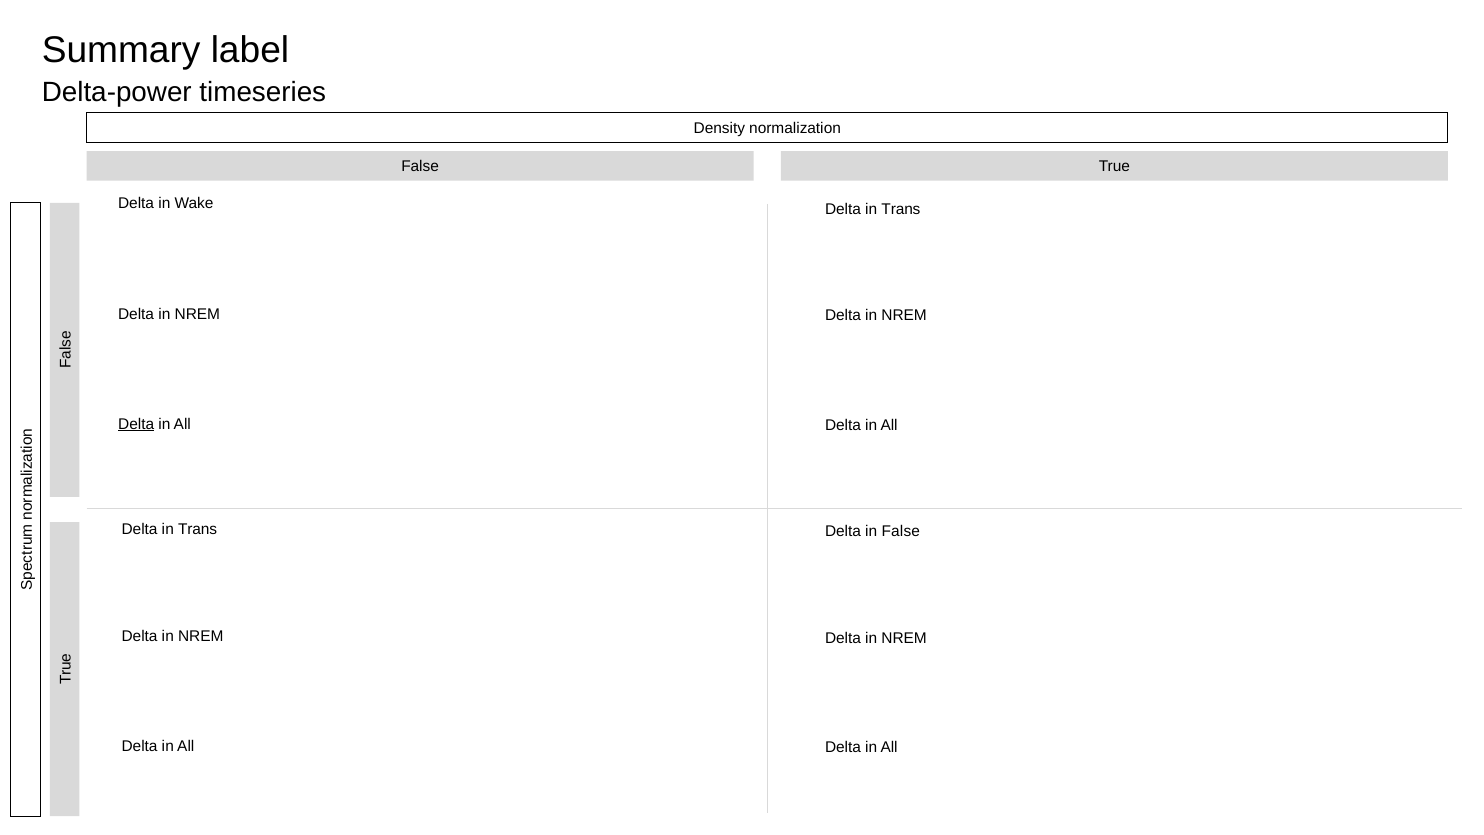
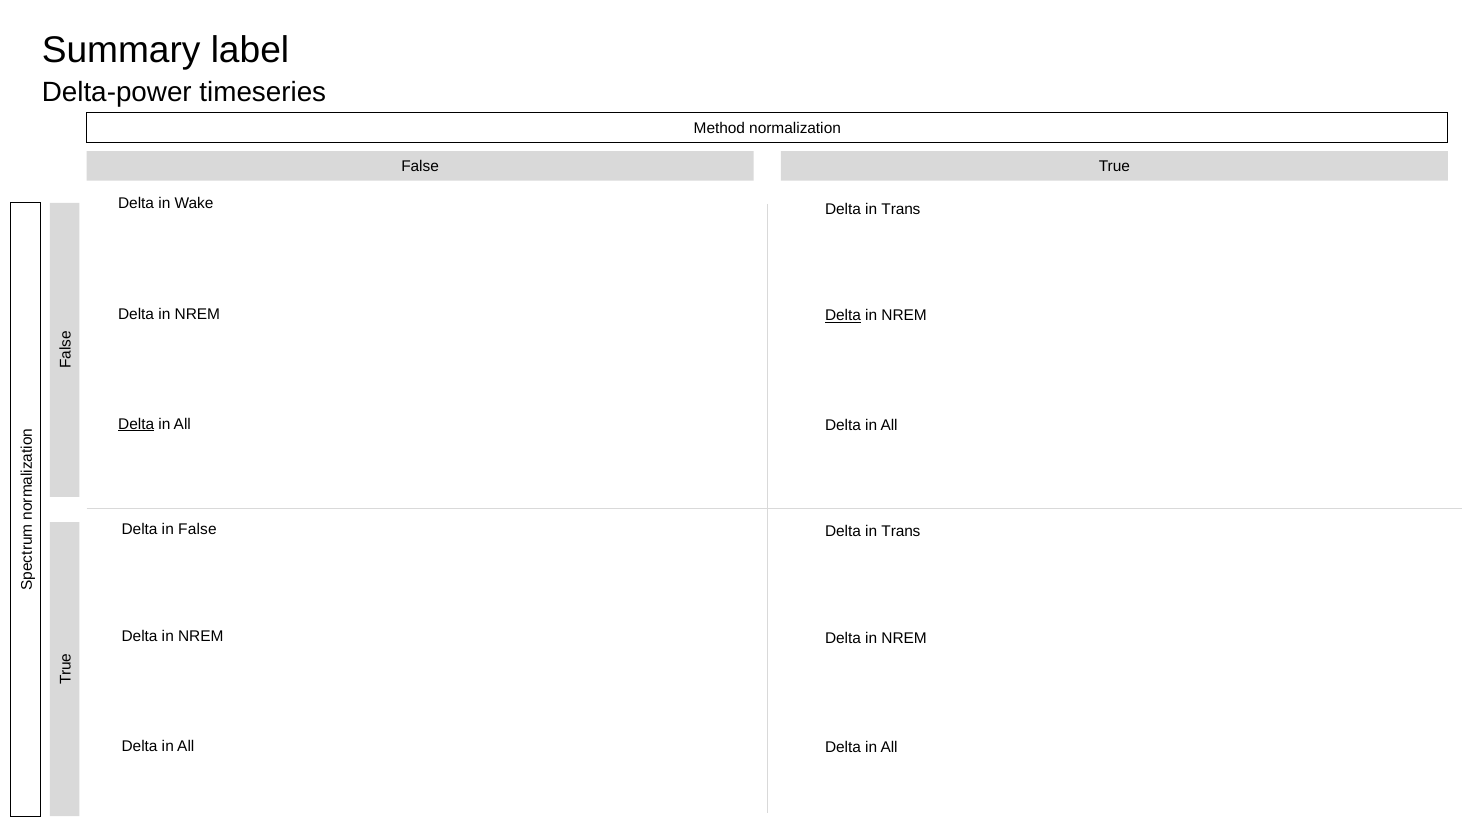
Density: Density -> Method (719, 129)
Delta underline: none -> present (843, 316)
Trans: Trans -> False (197, 530)
False: False -> Trans (901, 531)
